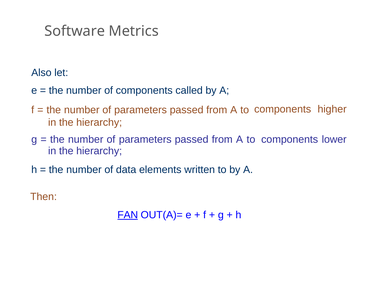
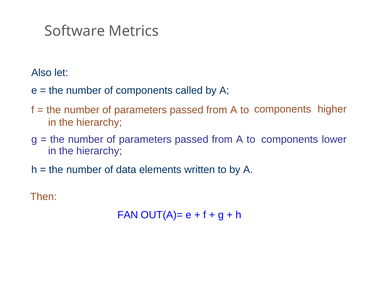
FAN underline: present -> none (128, 215)
